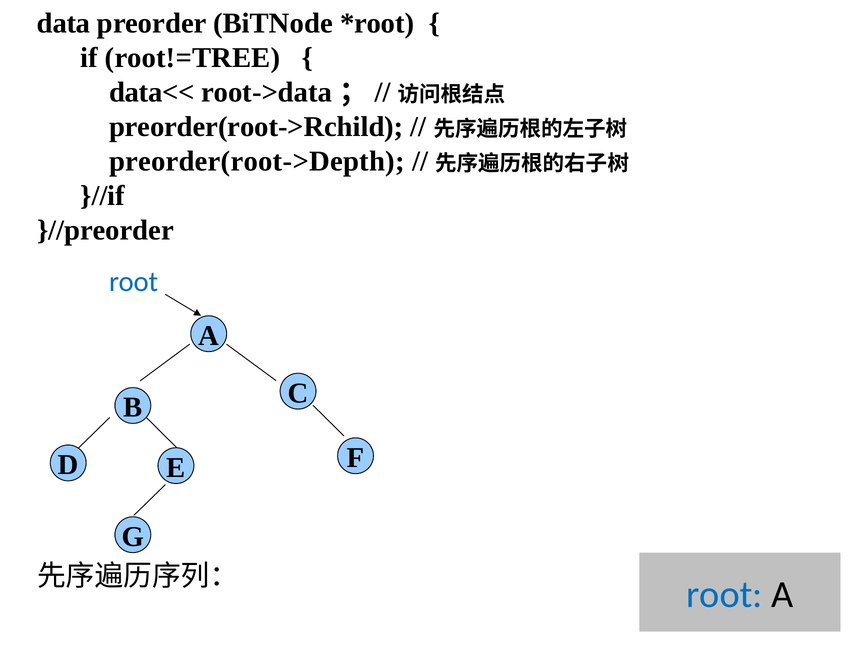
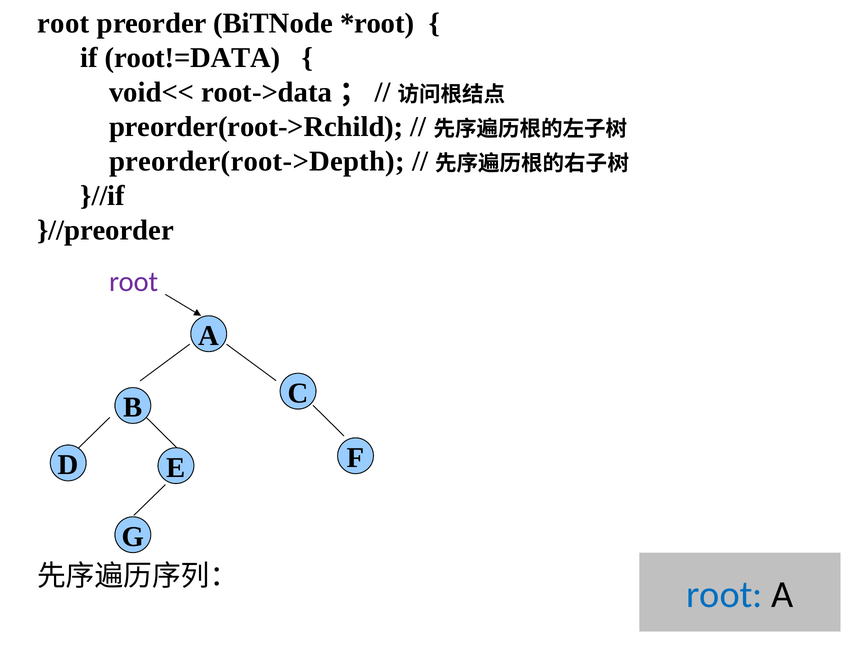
data: data -> root (63, 23)
root!=TREE: root!=TREE -> root!=DATA (193, 58)
data<<: data<< -> void<< (152, 92)
root colour: blue -> purple (134, 282)
